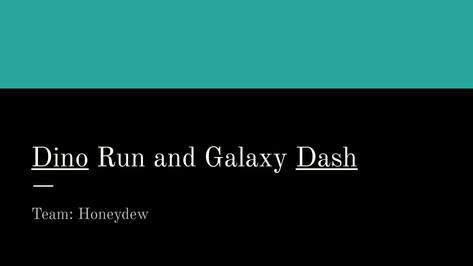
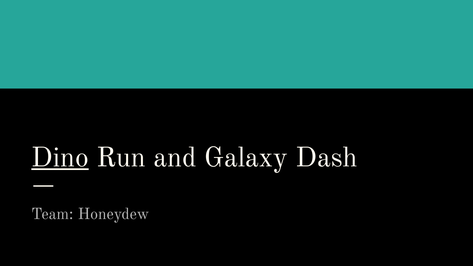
Dash underline: present -> none (327, 157)
